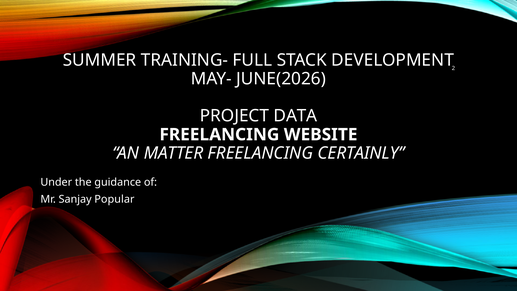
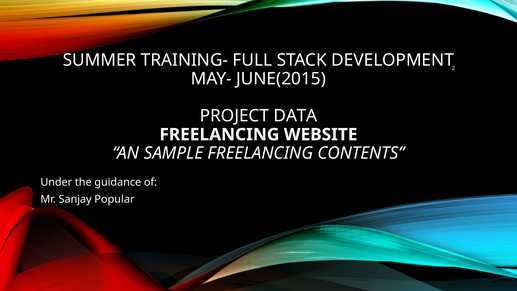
JUNE(2026: JUNE(2026 -> JUNE(2015 (281, 79)
MATTER: MATTER -> SAMPLE (173, 153)
CERTAINLY: CERTAINLY -> CONTENTS (361, 153)
